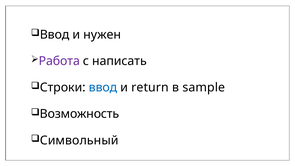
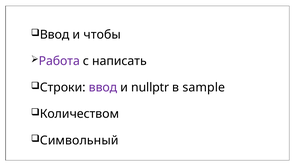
нужен: нужен -> чтобы (102, 35)
ввод colour: blue -> purple (103, 87)
return: return -> nullptr (150, 87)
Возможность: Возможность -> Количеством (79, 114)
